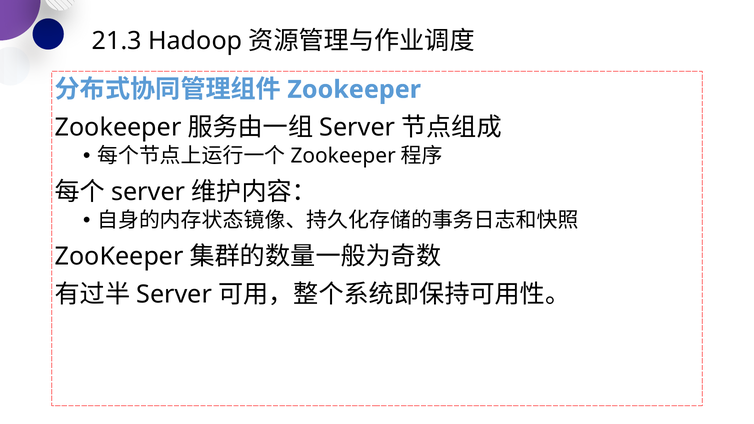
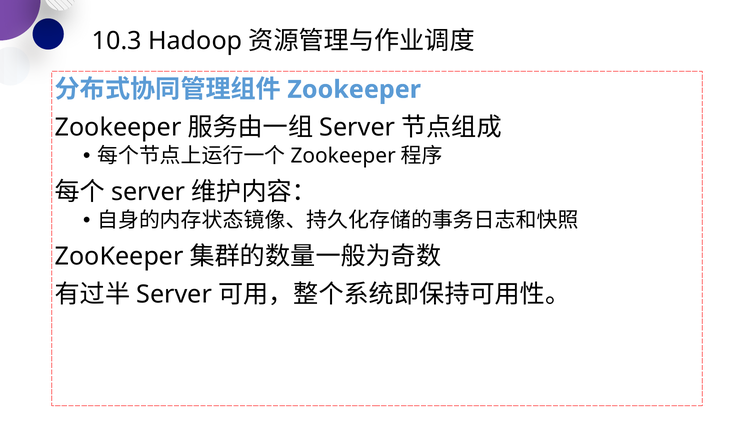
21.3: 21.3 -> 10.3 (117, 41)
